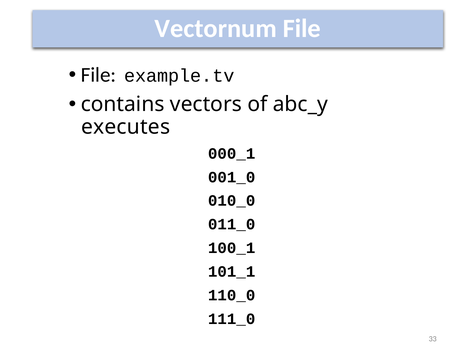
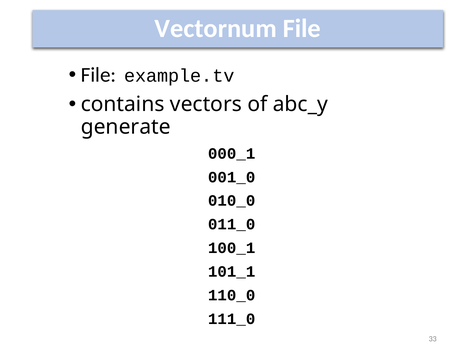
executes: executes -> generate (126, 127)
